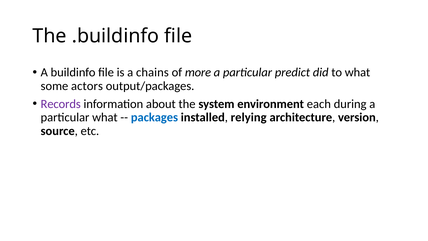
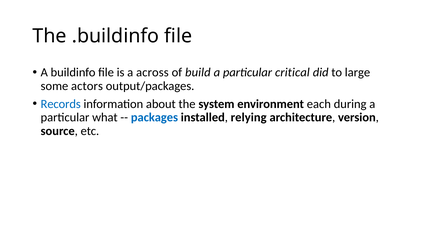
chains: chains -> across (152, 72)
more: more -> build (198, 72)
predict: predict -> critical (292, 72)
to what: what -> large (357, 72)
Records colour: purple -> blue (61, 104)
